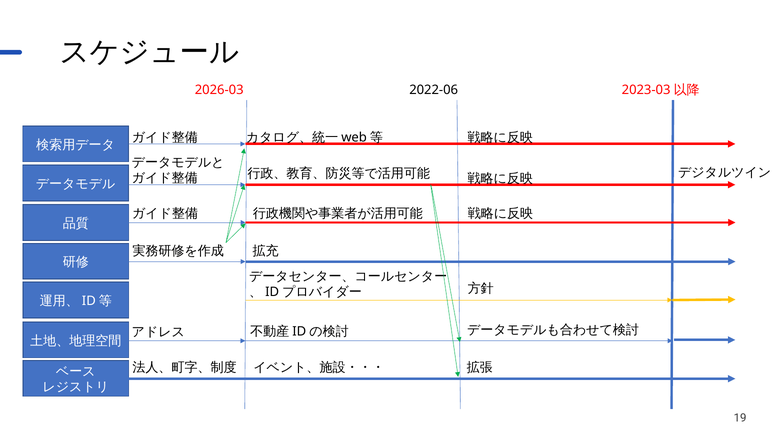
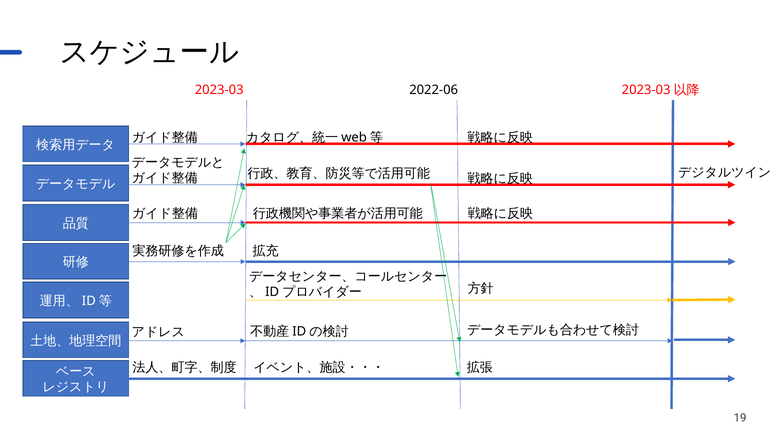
2026-03: 2026-03 -> 2023-03 (219, 90)
